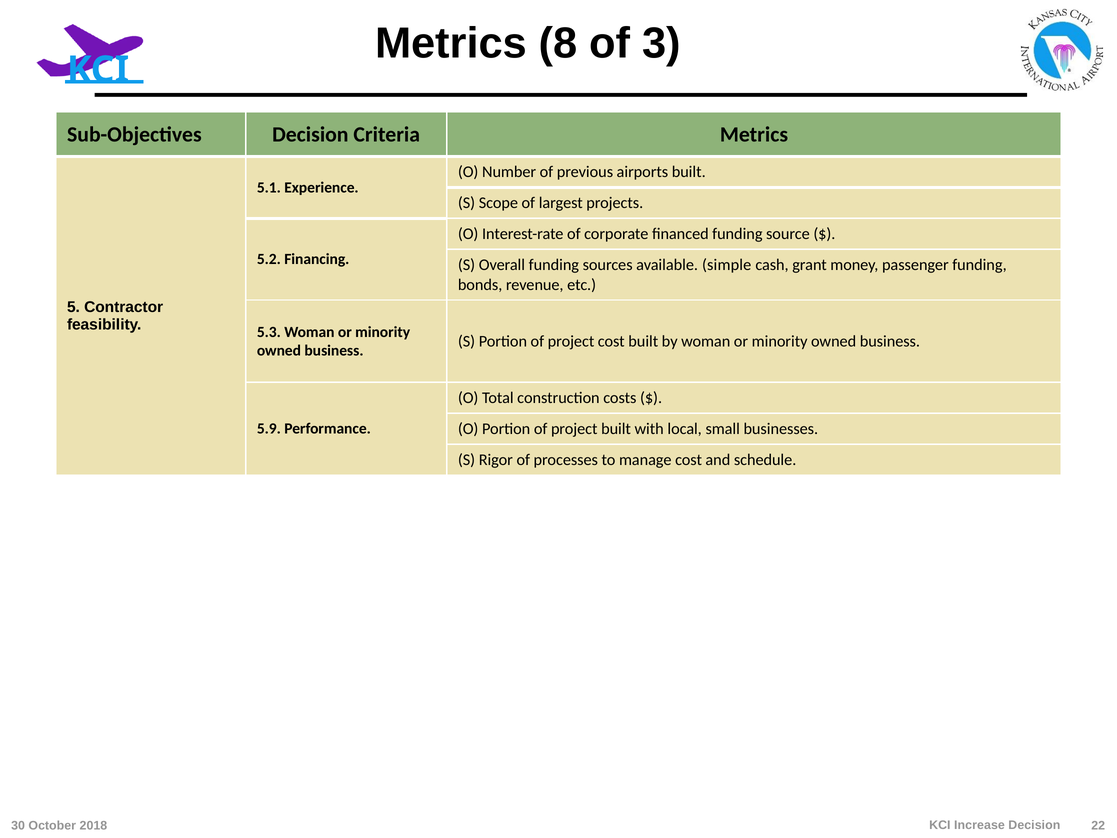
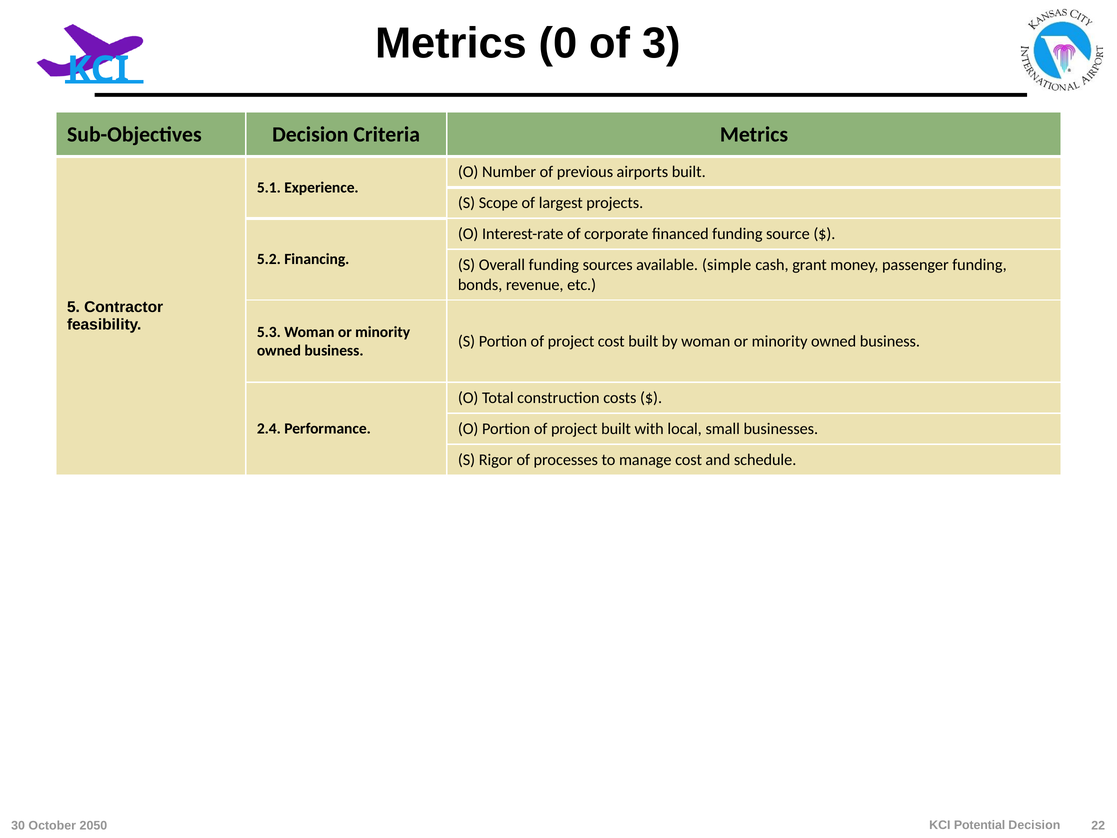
8: 8 -> 0 (558, 43)
5.9: 5.9 -> 2.4 (269, 429)
Increase: Increase -> Potential (980, 825)
2018: 2018 -> 2050 (93, 825)
